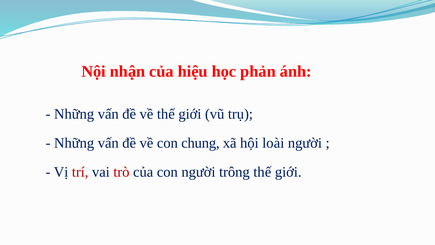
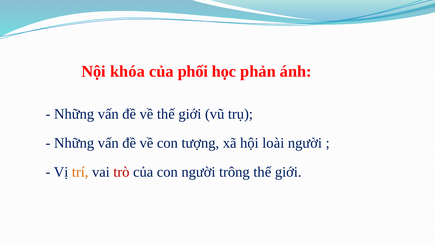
nhận: nhận -> khóa (128, 71)
hiệu: hiệu -> phối (193, 71)
chung: chung -> tượng (200, 143)
trí colour: red -> orange (80, 172)
